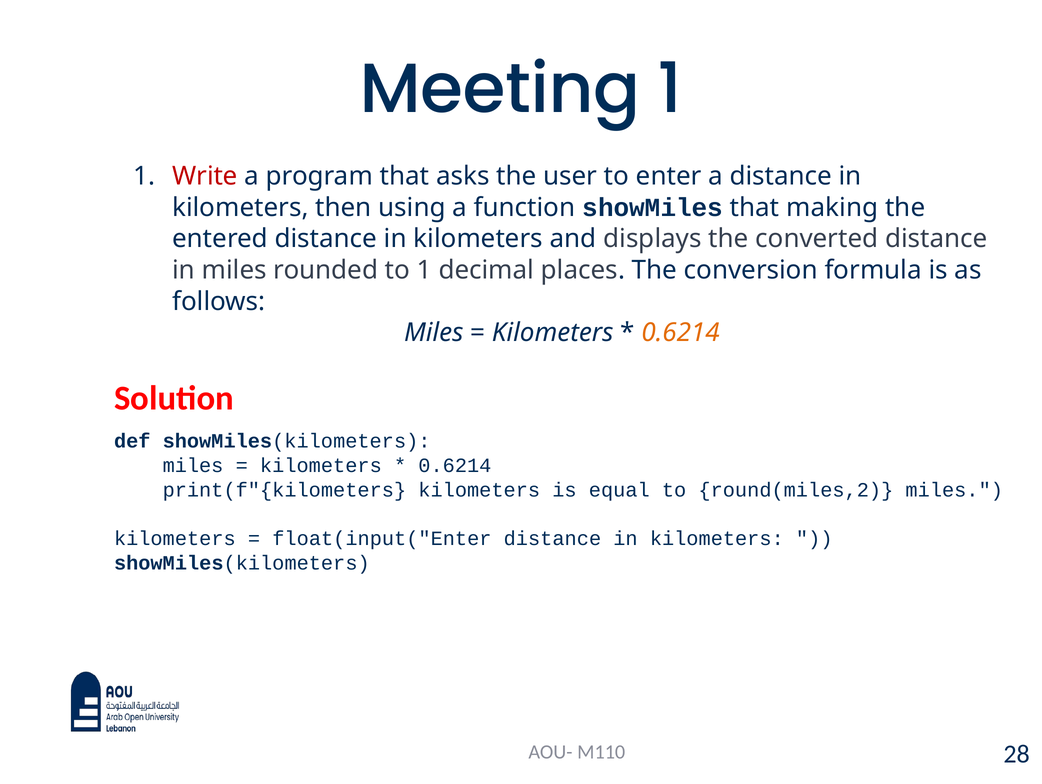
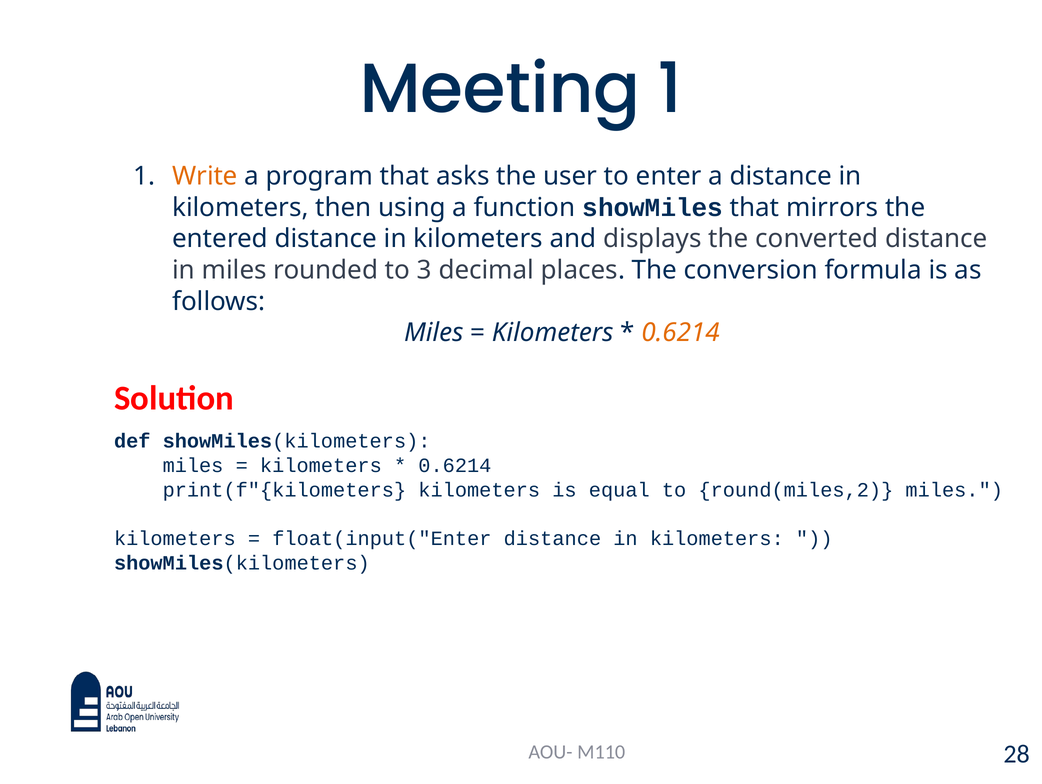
Write colour: red -> orange (205, 176)
making: making -> mirrors (832, 207)
to 1: 1 -> 3 (424, 270)
